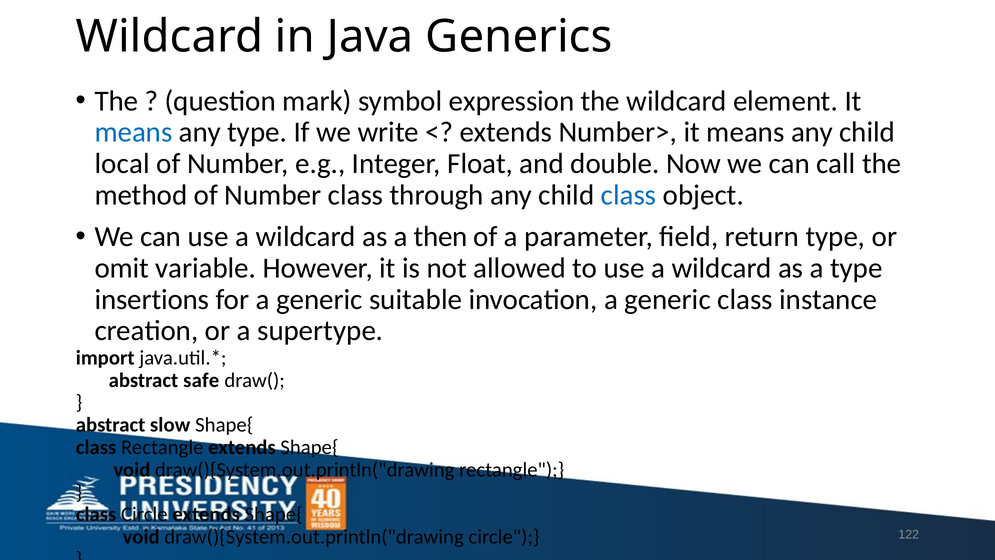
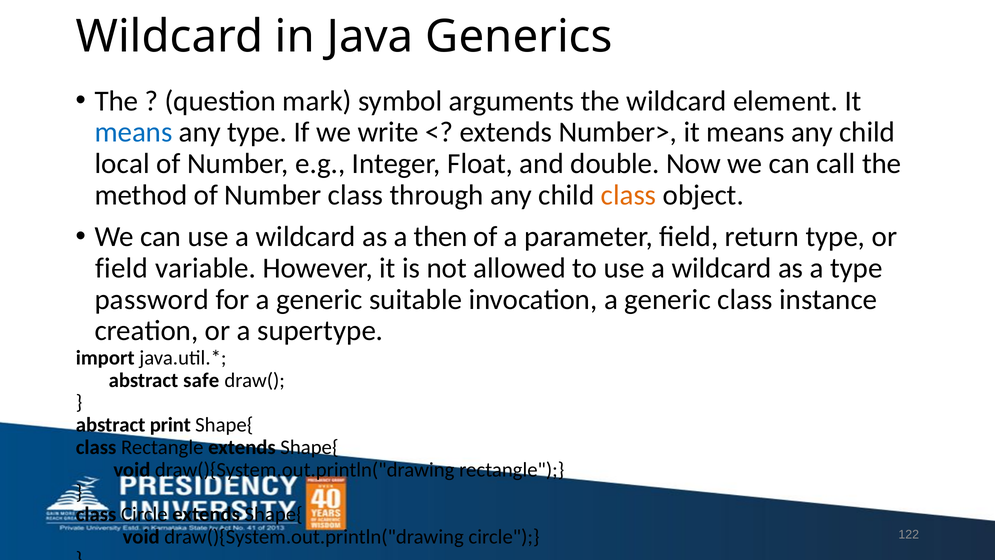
expression: expression -> arguments (512, 101)
class colour: blue -> orange (629, 195)
omit: omit -> field (122, 268)
insertions: insertions -> password (152, 299)
slow: slow -> print (170, 425)
